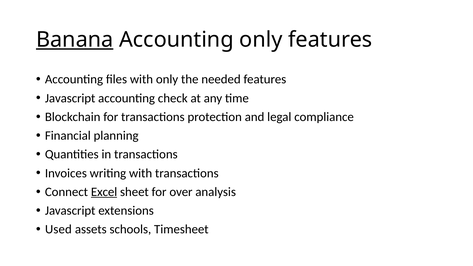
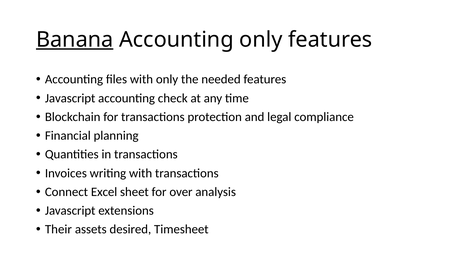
Excel underline: present -> none (104, 192)
Used: Used -> Their (58, 229)
schools: schools -> desired (130, 229)
